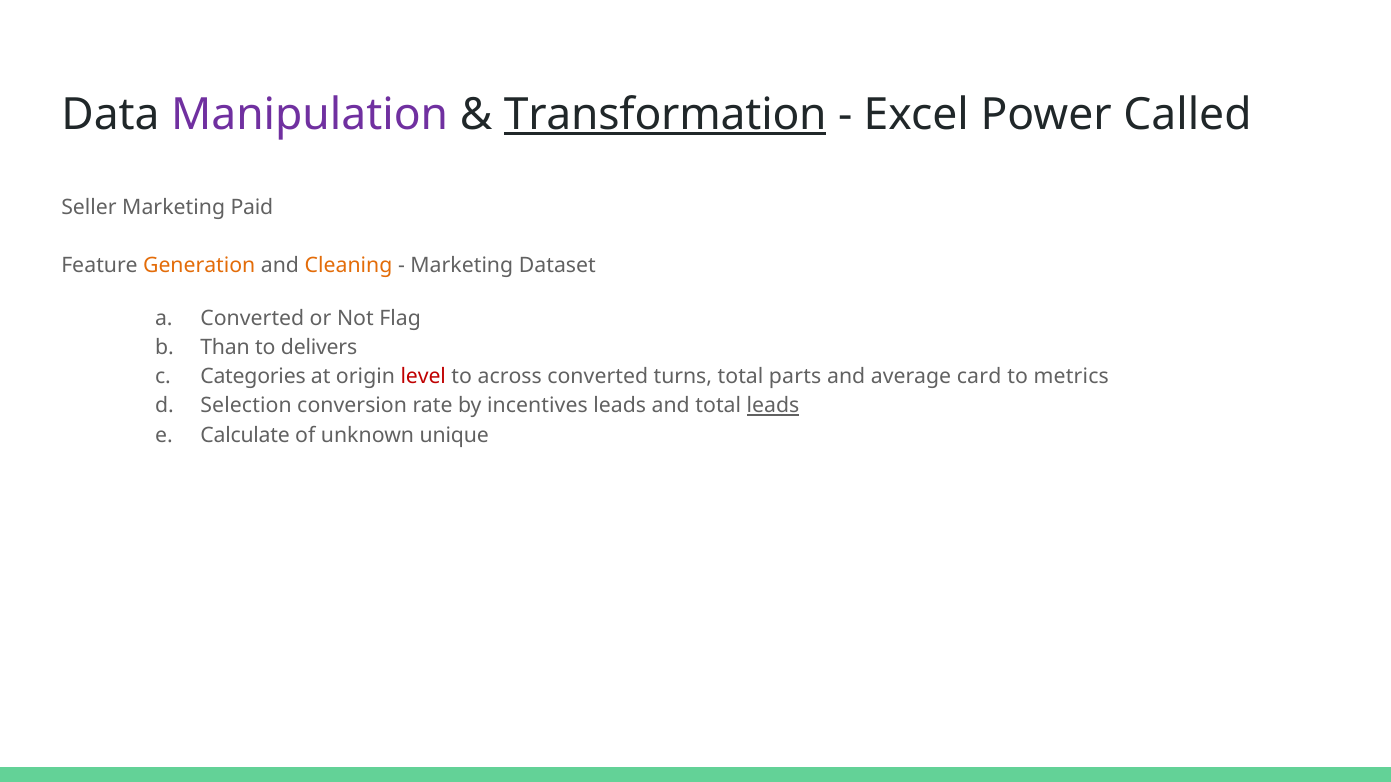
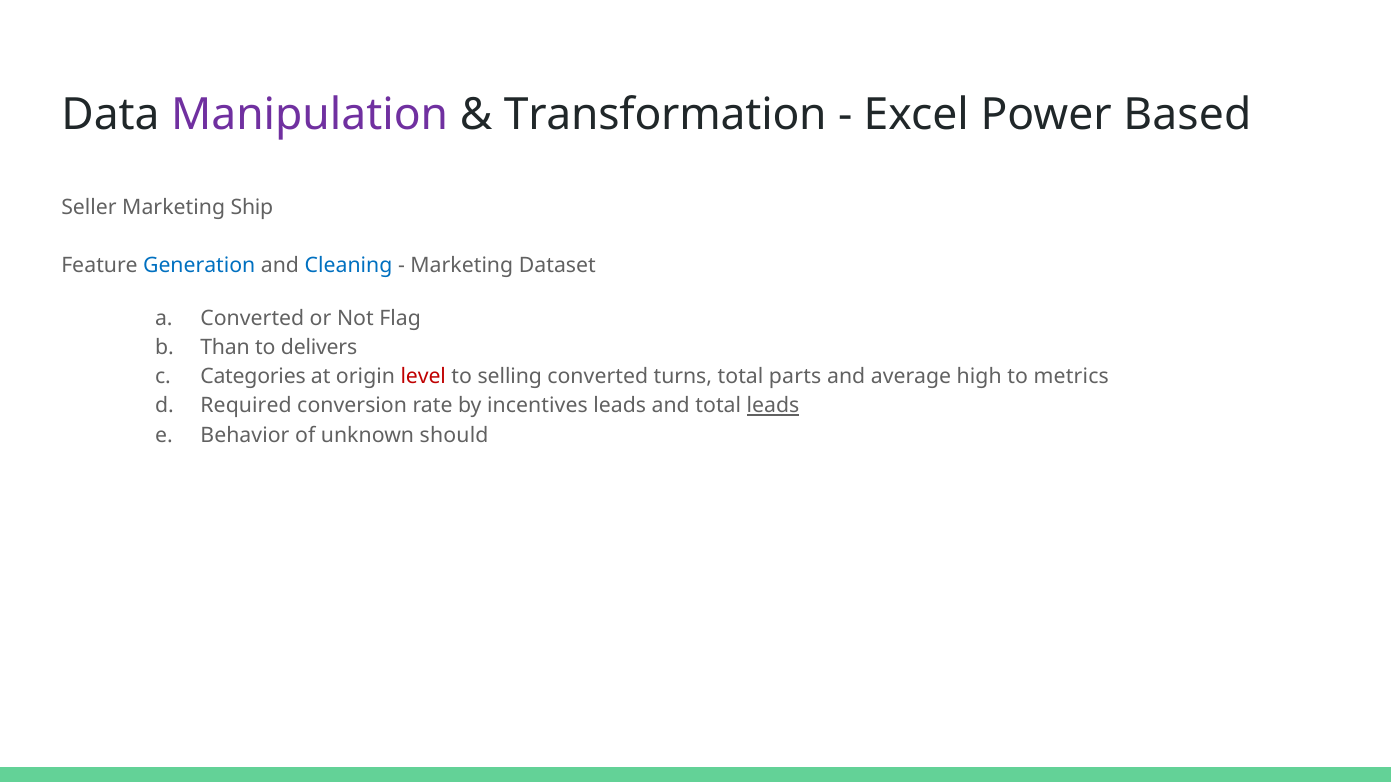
Transformation underline: present -> none (665, 114)
Called: Called -> Based (1187, 114)
Paid: Paid -> Ship (252, 207)
Generation colour: orange -> blue (199, 266)
Cleaning colour: orange -> blue (349, 266)
across: across -> selling (510, 377)
card: card -> high (979, 377)
Selection: Selection -> Required (246, 406)
Calculate: Calculate -> Behavior (245, 435)
unique: unique -> should (454, 435)
